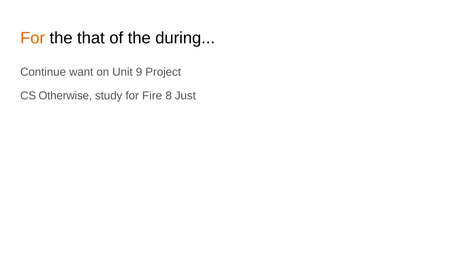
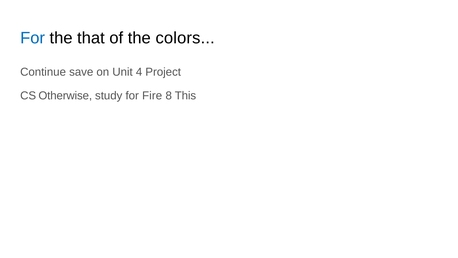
For colour: orange -> blue (33, 38)
during: during -> colors (185, 38)
want: want -> save (81, 72)
9: 9 -> 4 (139, 72)
Just: Just -> This (185, 95)
